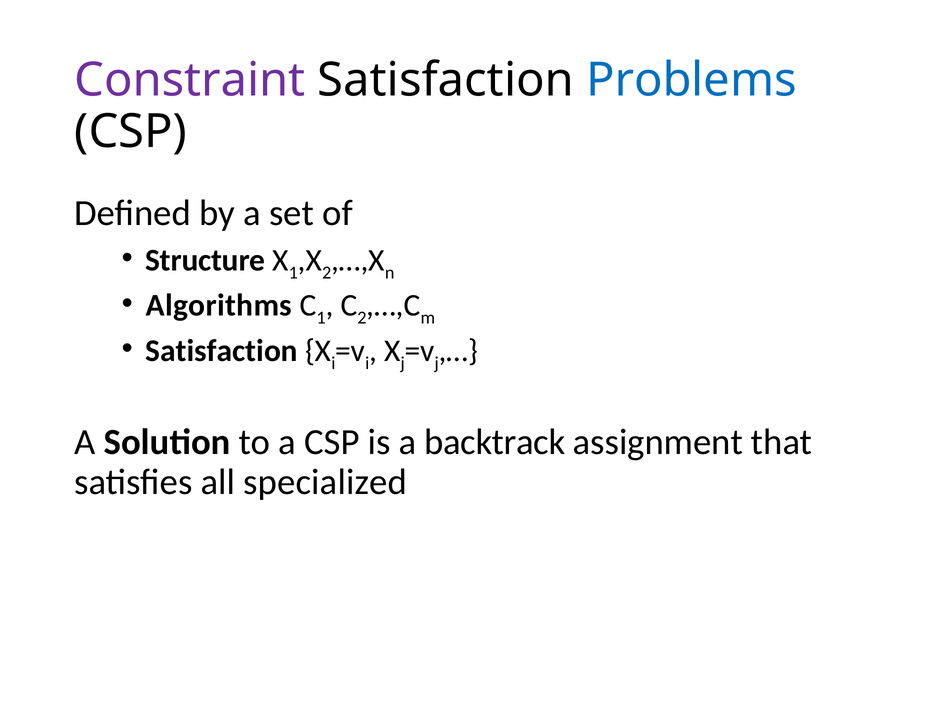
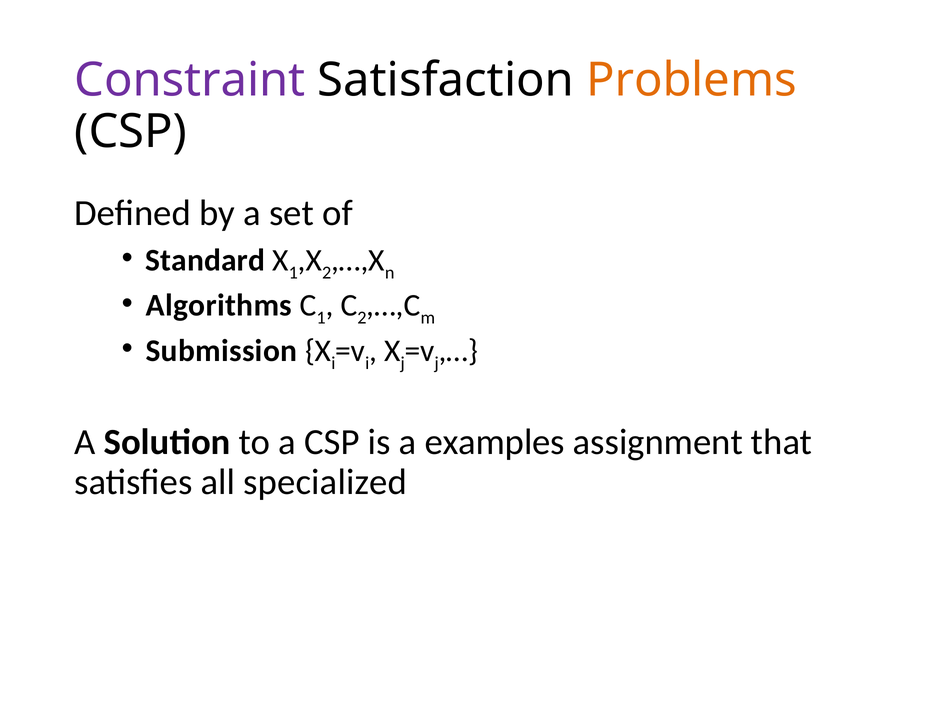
Problems colour: blue -> orange (691, 80)
Structure: Structure -> Standard (205, 260)
Satisfaction: Satisfaction -> Submission (221, 351)
backtrack: backtrack -> examples (495, 442)
